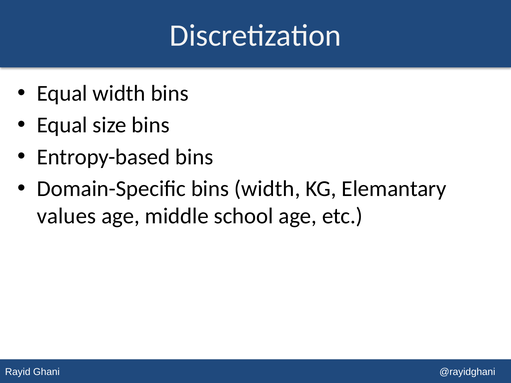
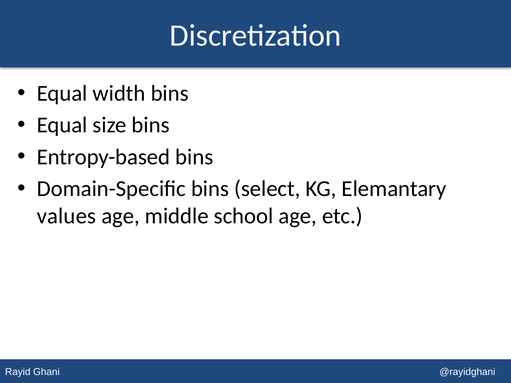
bins width: width -> select (267, 189)
